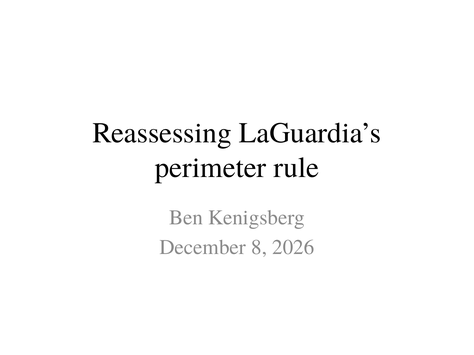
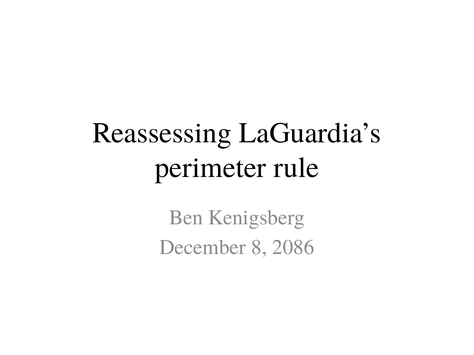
2026: 2026 -> 2086 (293, 247)
